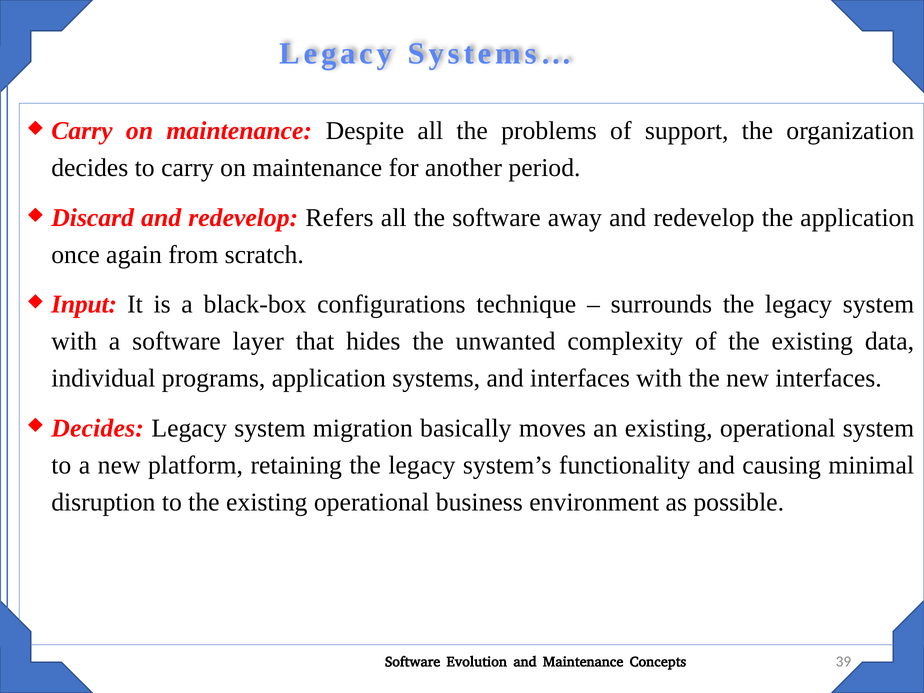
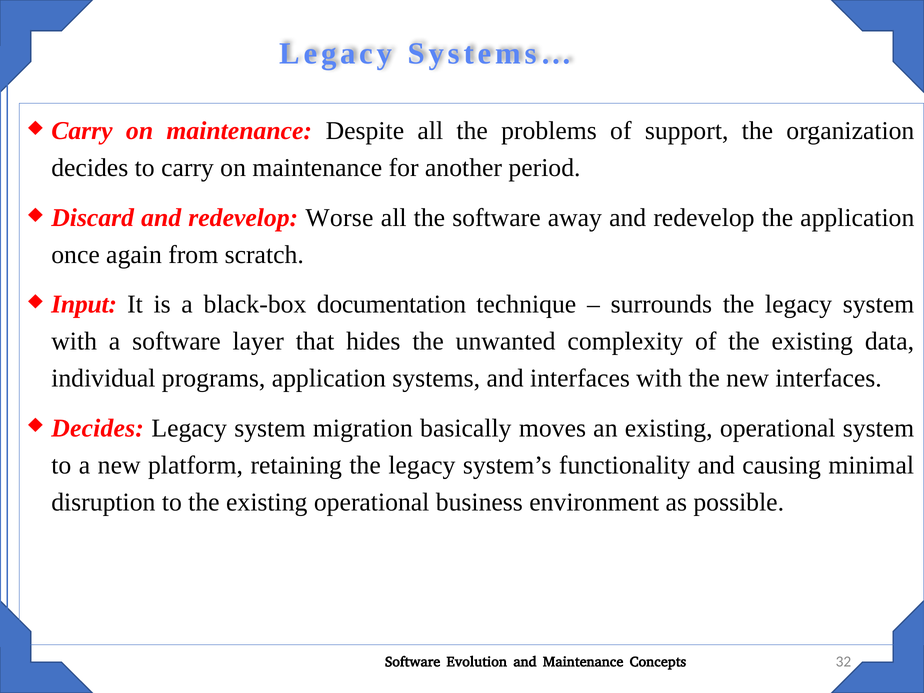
Refers: Refers -> Worse (339, 218)
configurations: configurations -> documentation (392, 304)
39: 39 -> 32 (843, 662)
